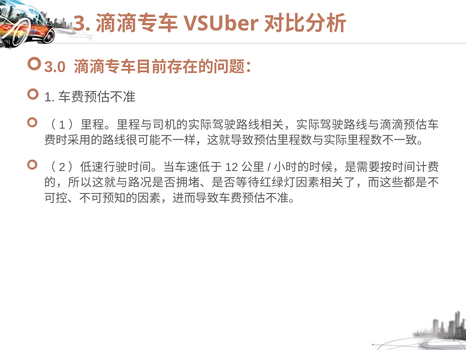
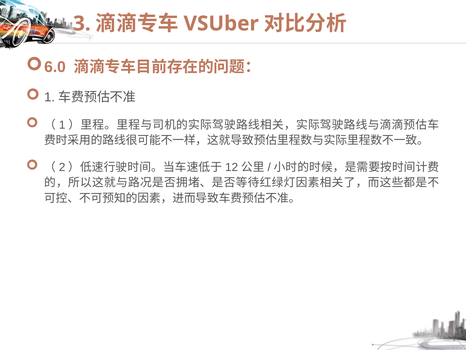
3.0: 3.0 -> 6.0 (55, 67)
